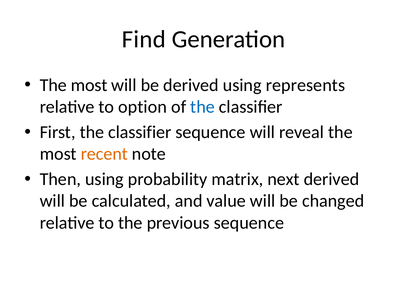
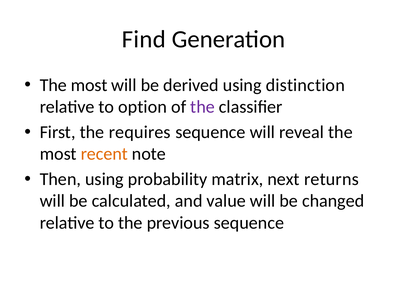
represents: represents -> distinction (305, 85)
the colour: blue -> purple (203, 107)
First the classifier: classifier -> requires (140, 132)
next derived: derived -> returns (331, 179)
